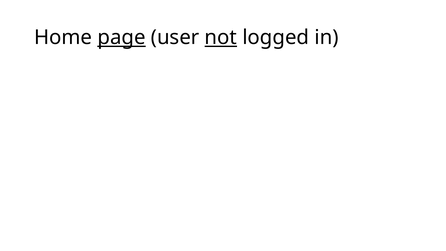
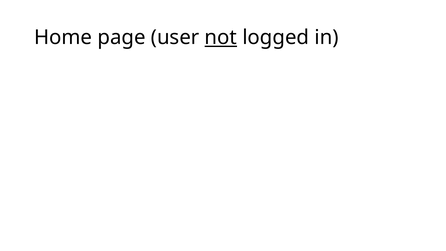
page underline: present -> none (122, 37)
